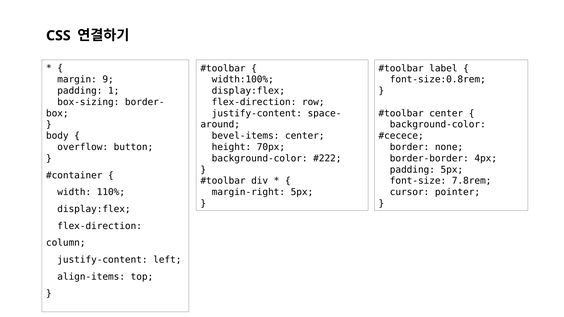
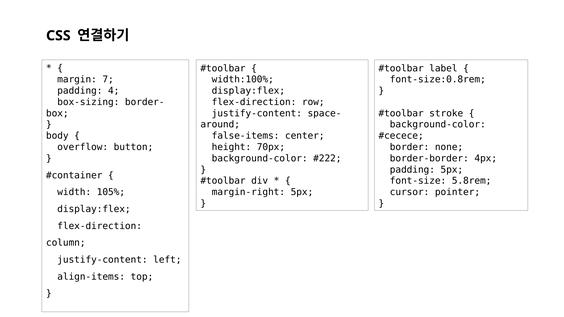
9: 9 -> 7 (108, 80)
1: 1 -> 4 (114, 91)
center: center -> stroke (446, 113)
bevel-items: bevel-items -> false-items (246, 136)
7.8rem: 7.8rem -> 5.8rem (472, 181)
110%: 110% -> 105% (111, 192)
